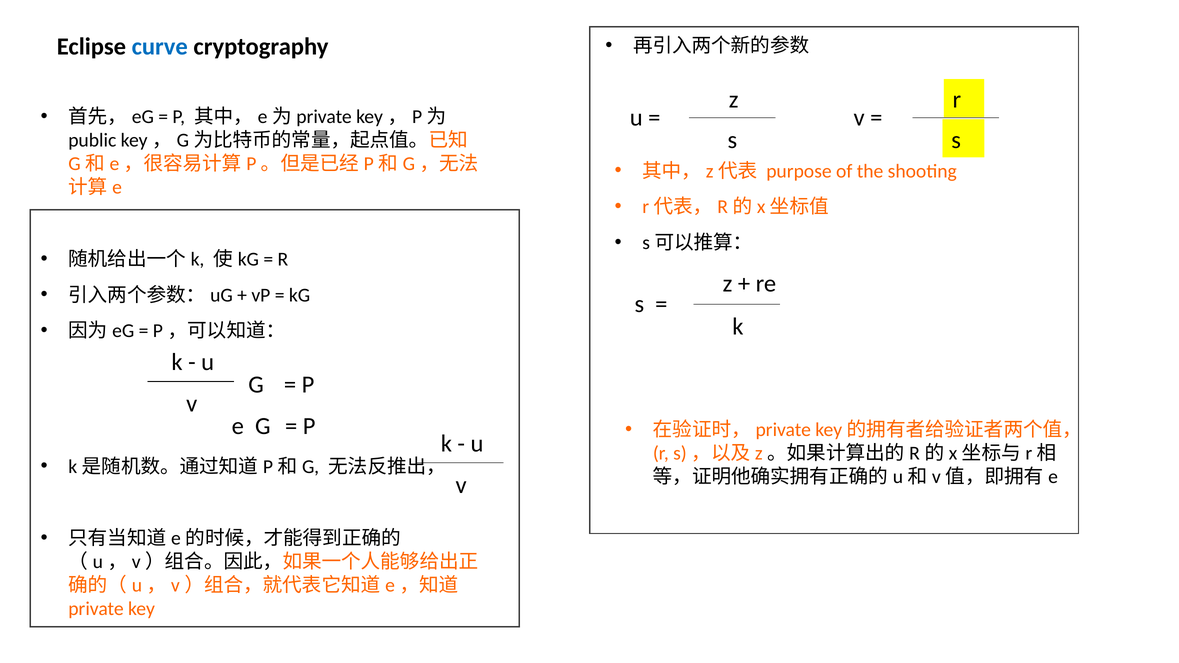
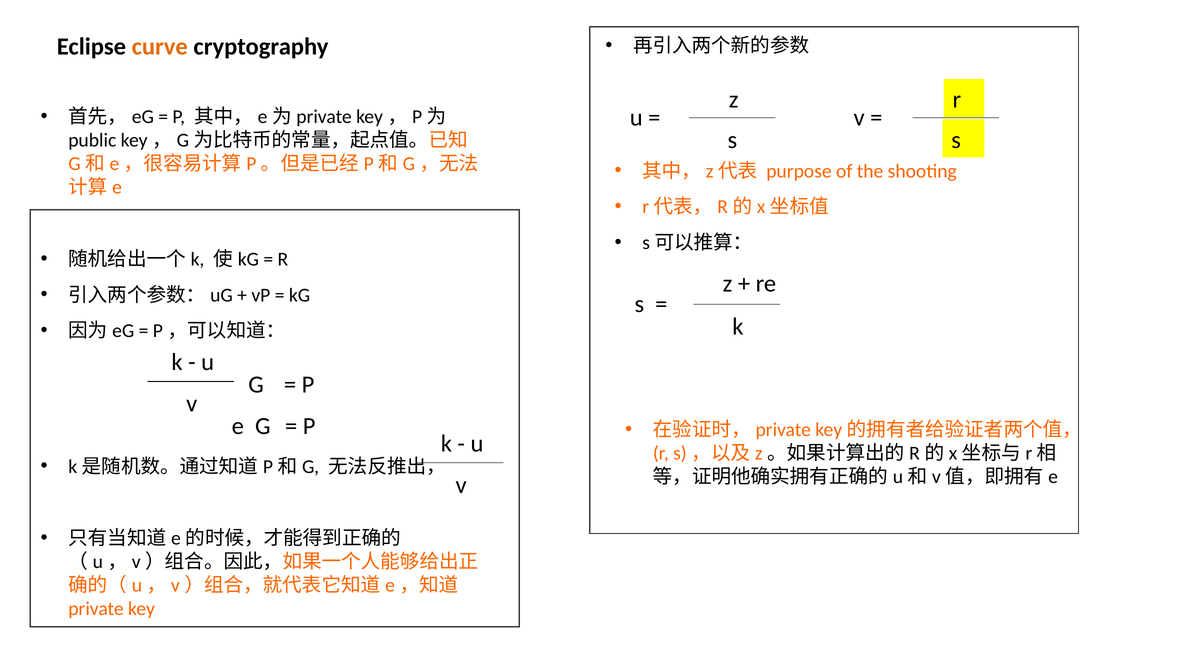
curve colour: blue -> orange (160, 47)
